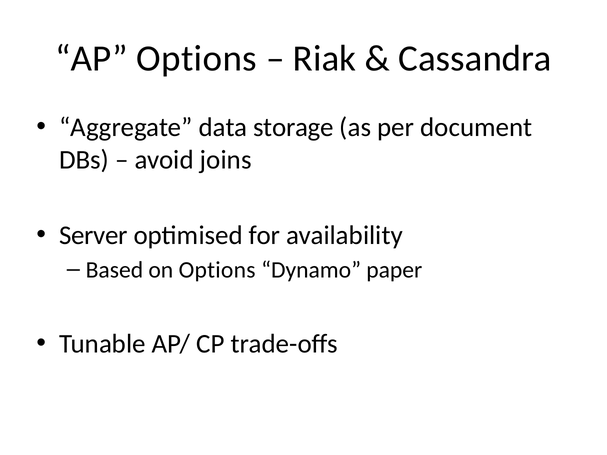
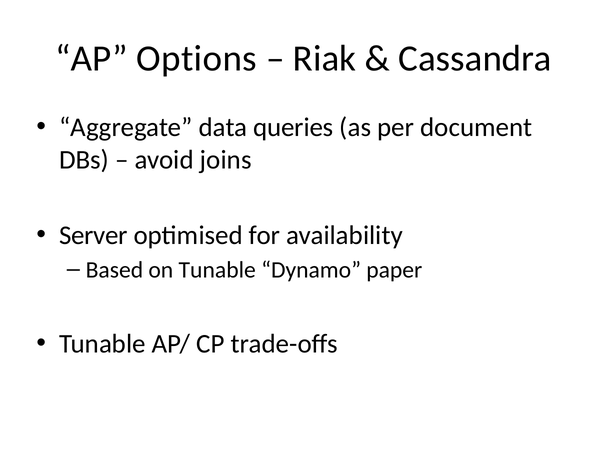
storage: storage -> queries (293, 127)
on Options: Options -> Tunable (217, 270)
